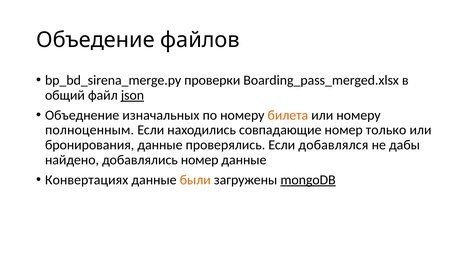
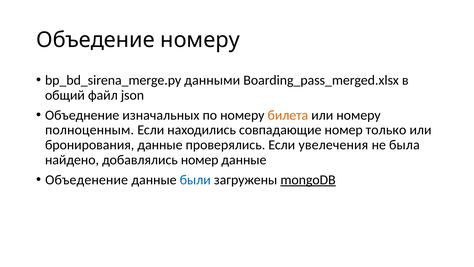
Объедение файлов: файлов -> номеру (200, 40)
проверки: проверки -> данными (212, 80)
json underline: present -> none (132, 95)
добавлялся: добавлялся -> увелечения (333, 145)
дабы: дабы -> была (404, 145)
Конвертациях: Конвертациях -> Объеденение (87, 180)
были colour: orange -> blue (195, 180)
